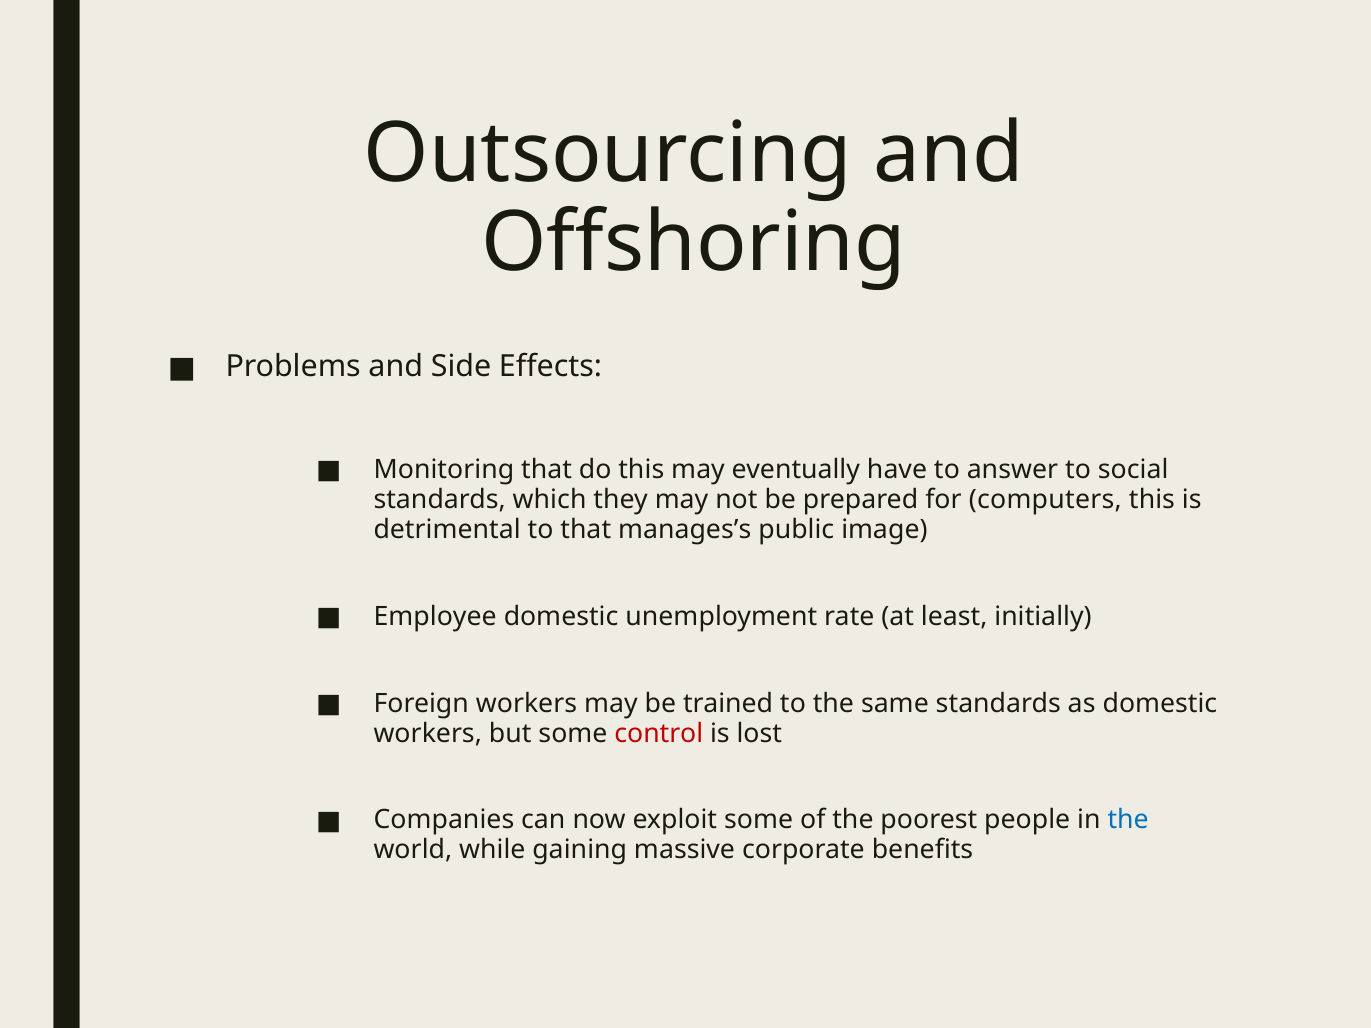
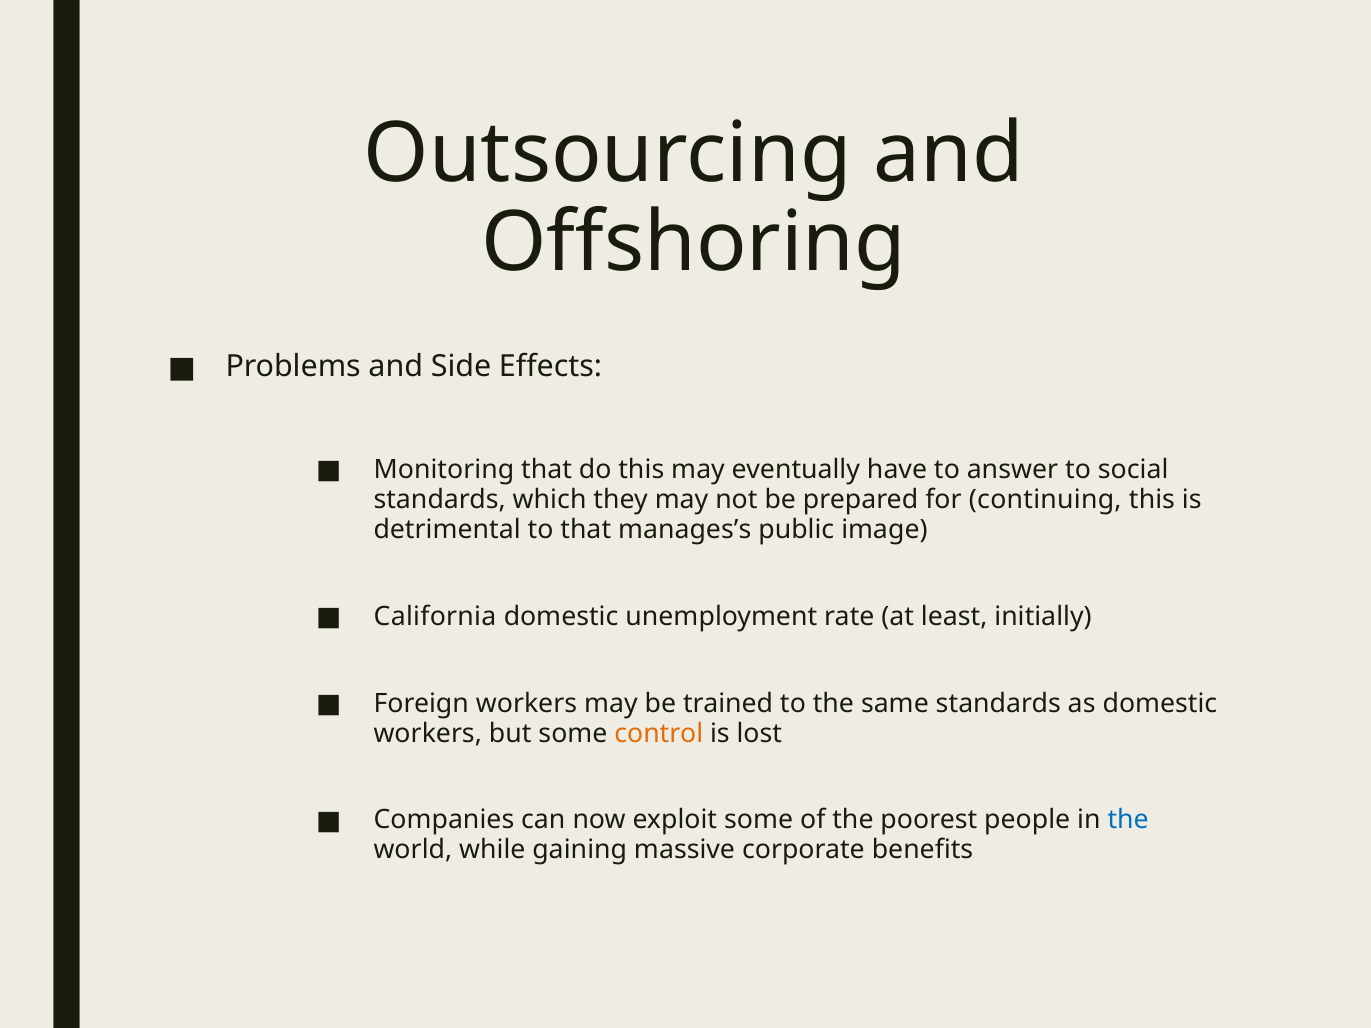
computers: computers -> continuing (1045, 500)
Employee: Employee -> California (435, 617)
control colour: red -> orange (659, 734)
